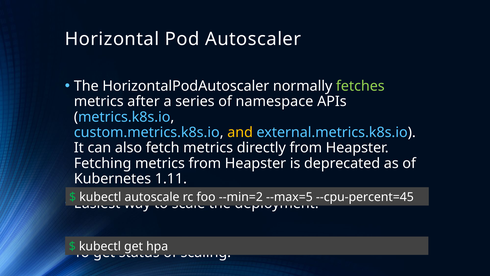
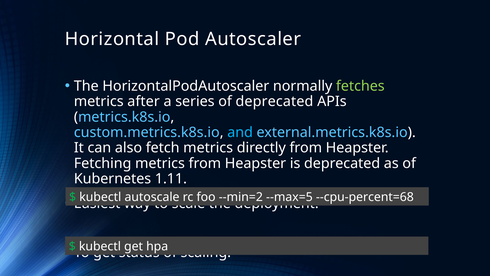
of namespace: namespace -> deprecated (274, 101)
and colour: yellow -> light blue (240, 132)
--cpu-percent=45: --cpu-percent=45 -> --cpu-percent=68 (365, 197)
